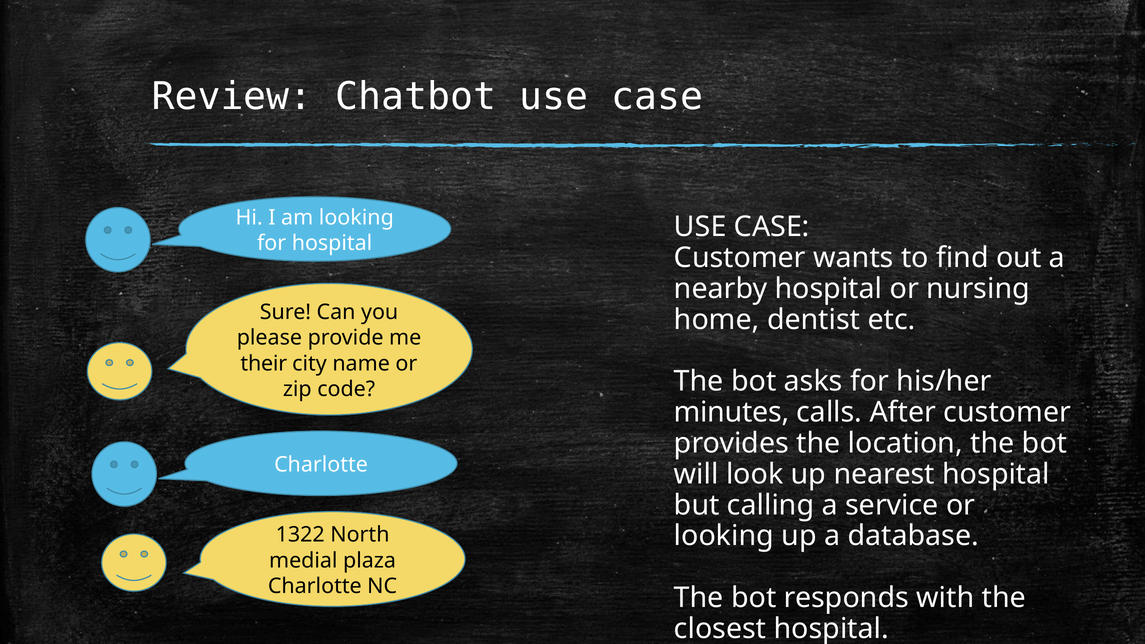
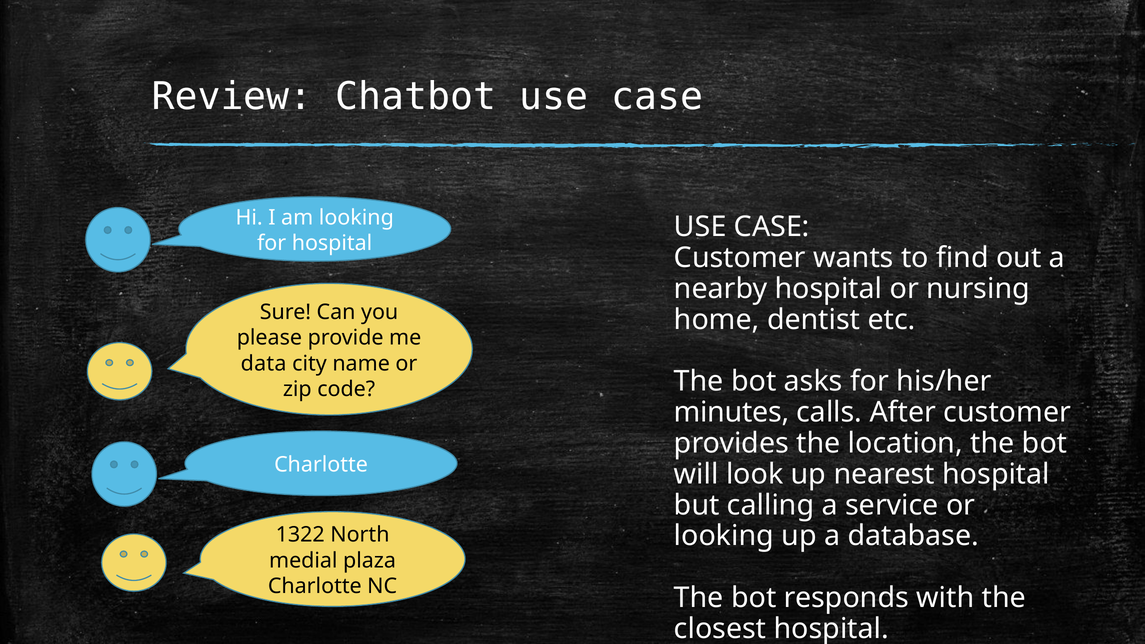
their: their -> data (264, 364)
